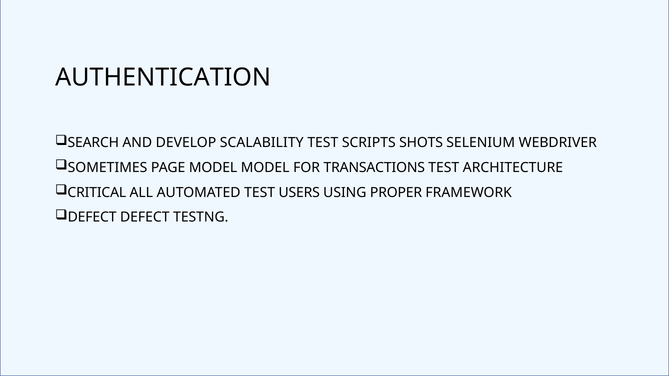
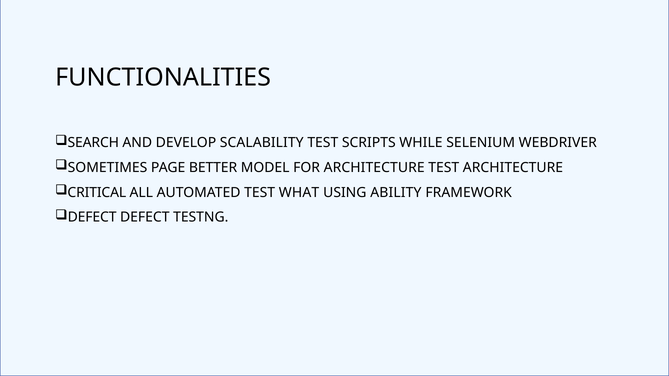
AUTHENTICATION: AUTHENTICATION -> FUNCTIONALITIES (163, 78)
SHOTS: SHOTS -> WHILE (421, 143)
PAGE MODEL: MODEL -> BETTER (213, 168)
FOR TRANSACTIONS: TRANSACTIONS -> ARCHITECTURE (374, 168)
USERS: USERS -> WHAT (299, 193)
PROPER: PROPER -> ABILITY (396, 193)
